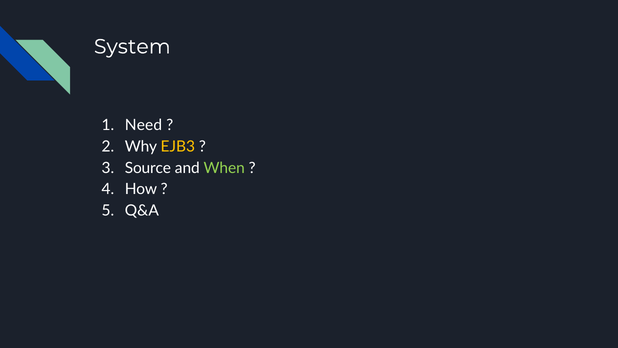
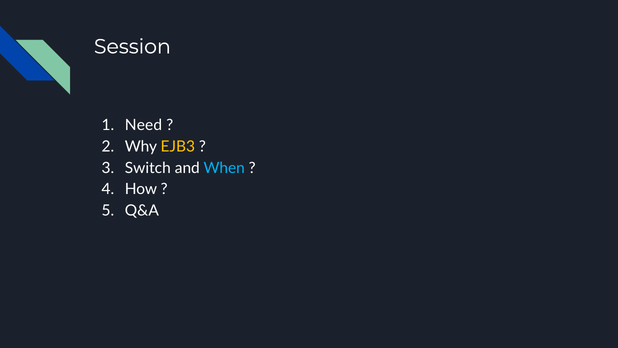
System: System -> Session (132, 47)
Source: Source -> Switch (148, 168)
When colour: light green -> light blue (224, 168)
